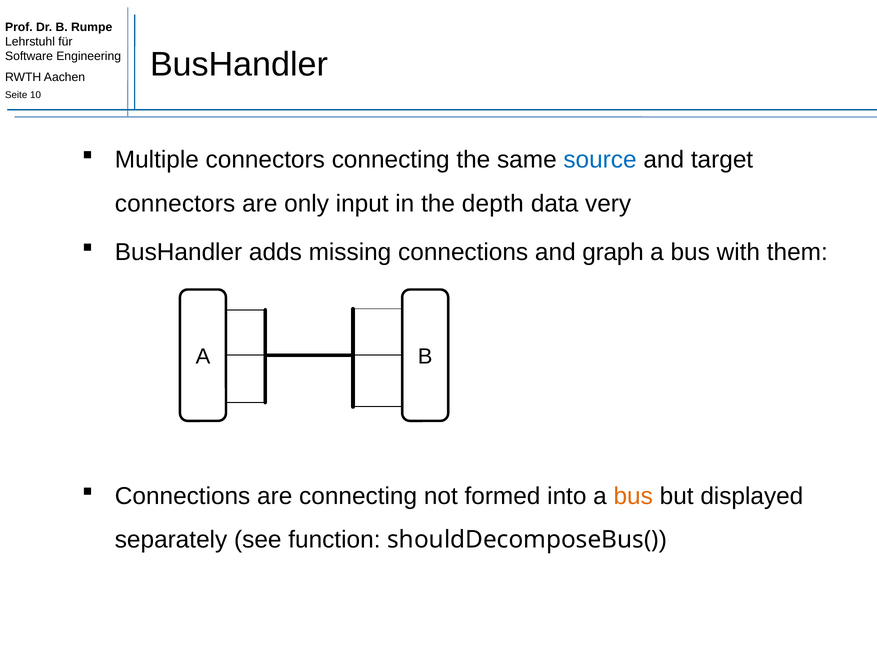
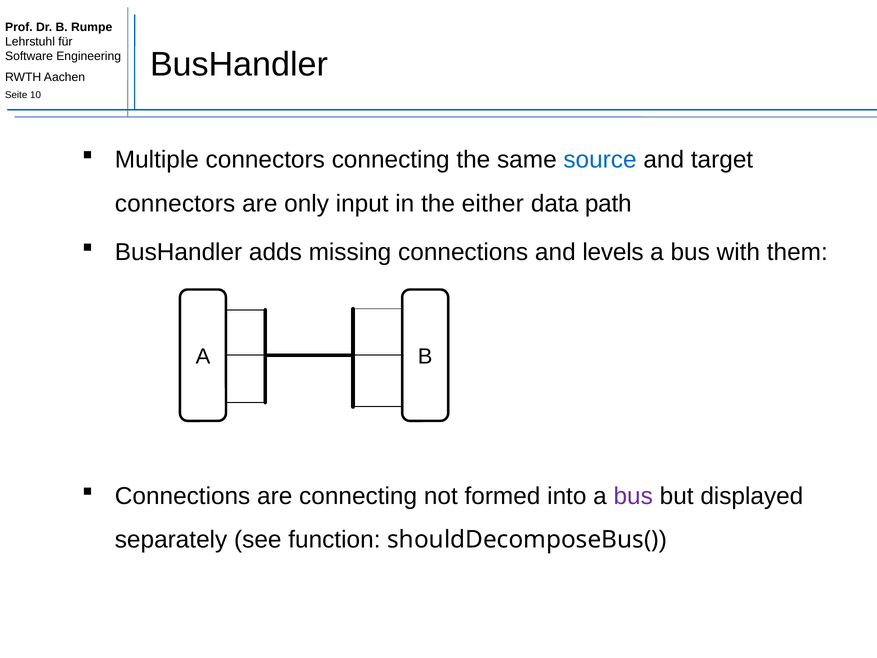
depth: depth -> either (493, 203)
very: very -> path (608, 203)
graph: graph -> levels (613, 252)
bus colour: orange -> purple (633, 496)
